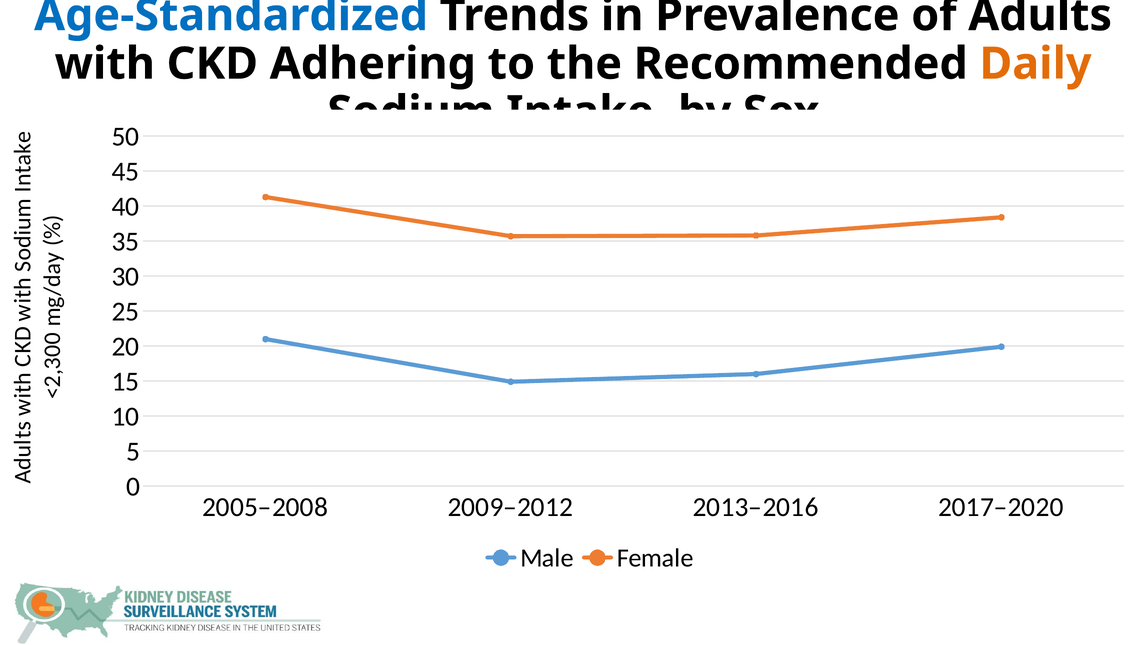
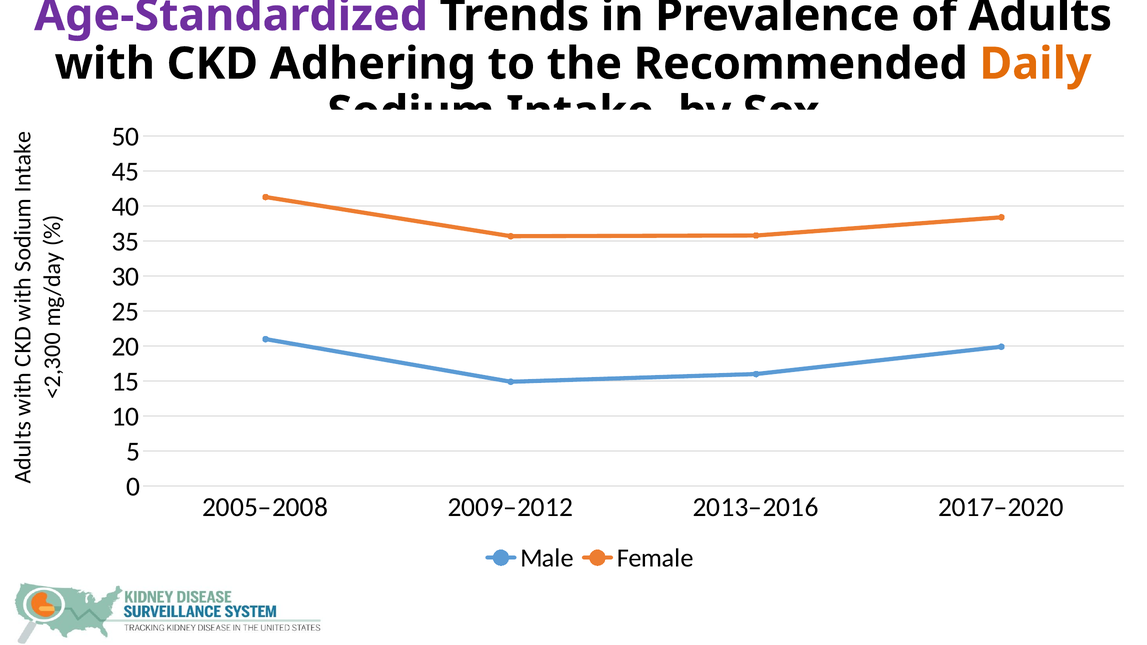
Age-Standardized colour: blue -> purple (231, 15)
